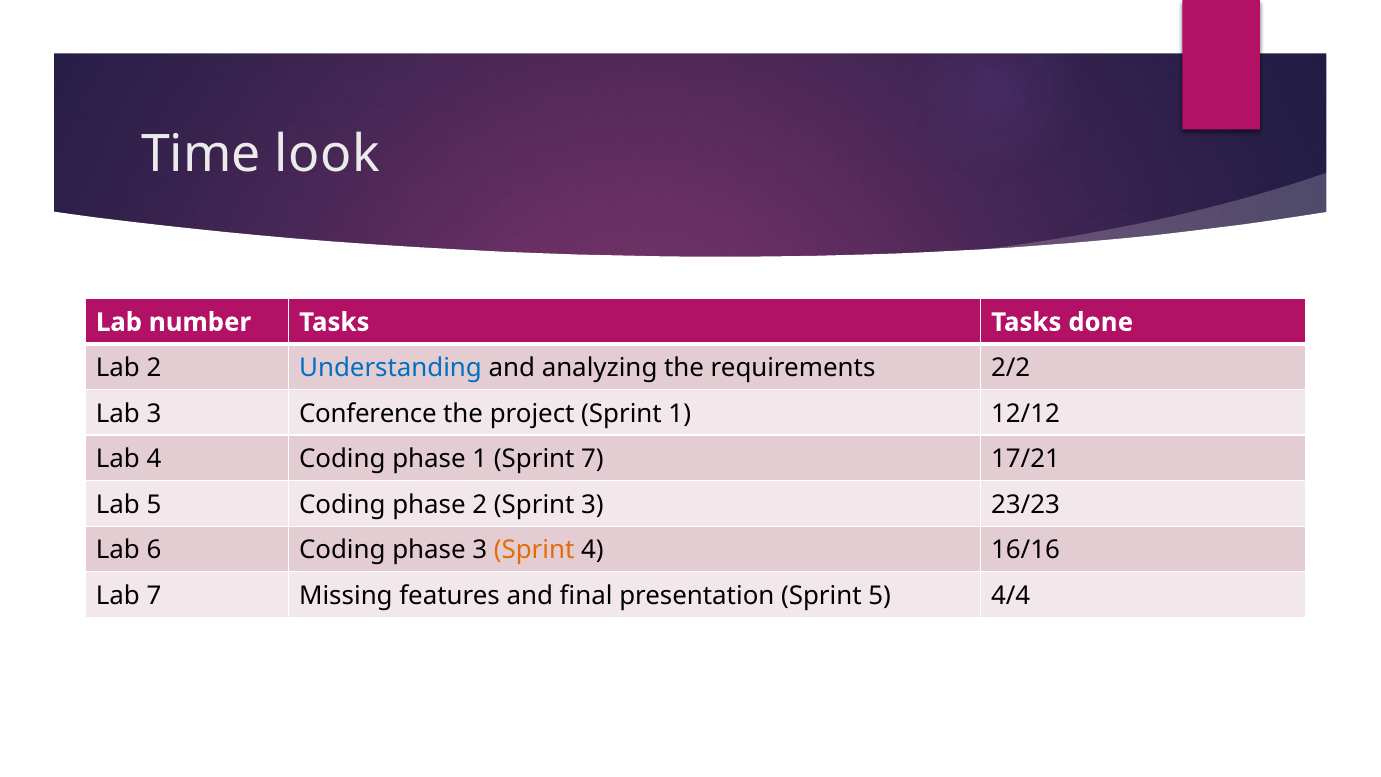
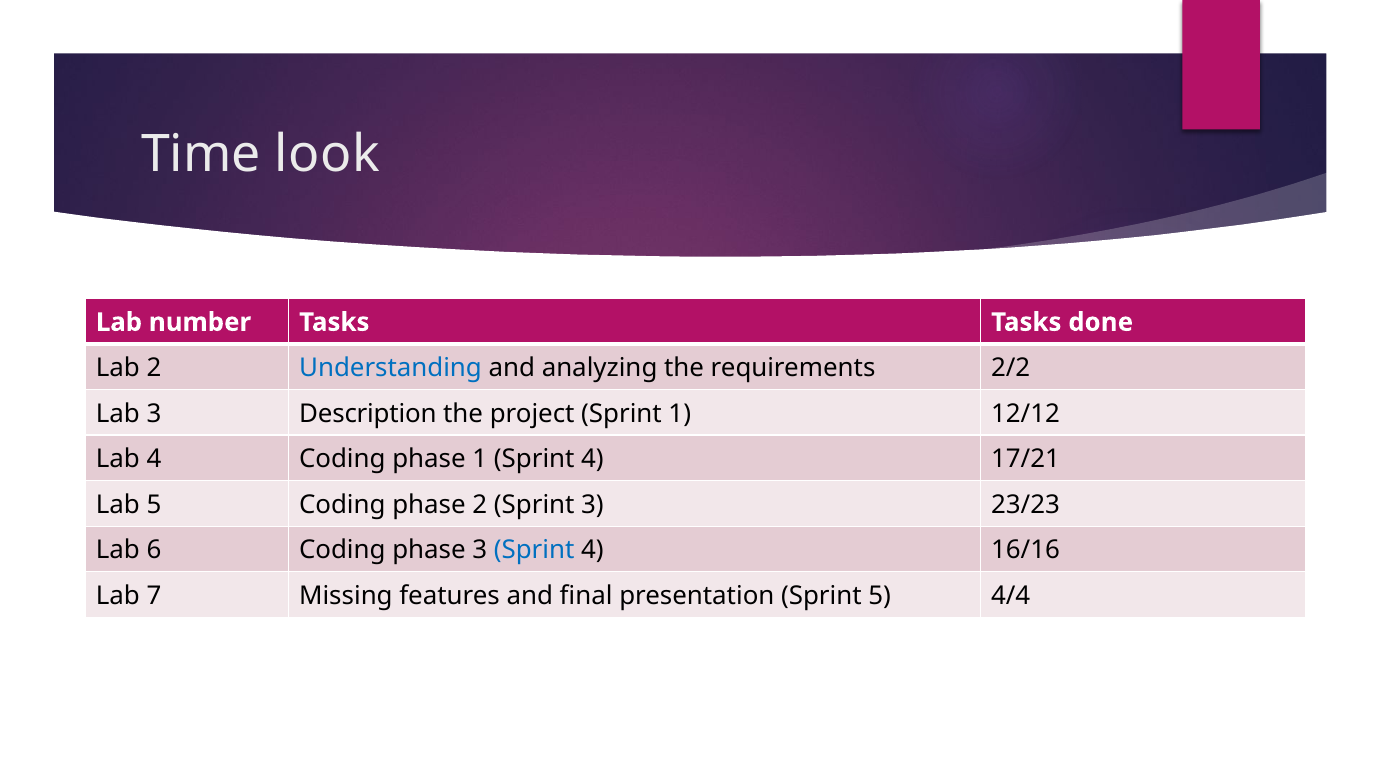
Conference: Conference -> Description (368, 413)
1 Sprint 7: 7 -> 4 (592, 459)
Sprint colour: orange -> blue (534, 550)
